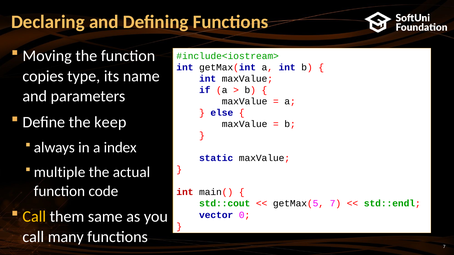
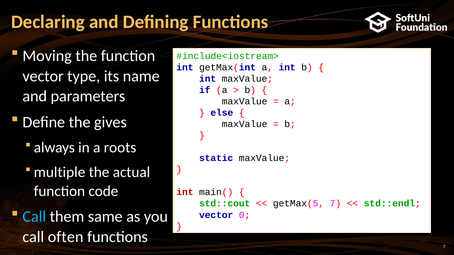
copies: copies -> vector (43, 76)
keep: keep -> gives (110, 122)
index: index -> roots (120, 148)
Call colour: yellow -> light blue (34, 217)
many: many -> often (66, 237)
